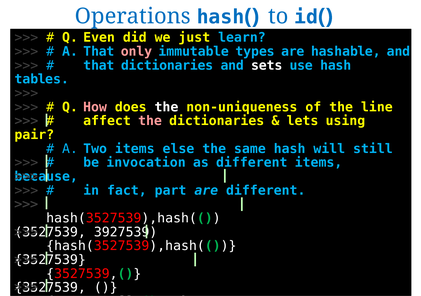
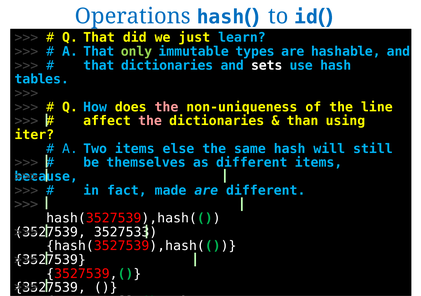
Q Even: Even -> That (99, 38)
only colour: pink -> light green (136, 52)
How colour: pink -> light blue (95, 107)
the colour: white -> pink (166, 107)
lets: lets -> than (302, 121)
pair: pair -> iter (34, 135)
invocation: invocation -> themselves (146, 163)
part: part -> made (171, 191)
3927539: 3927539 -> 3527533 (126, 233)
